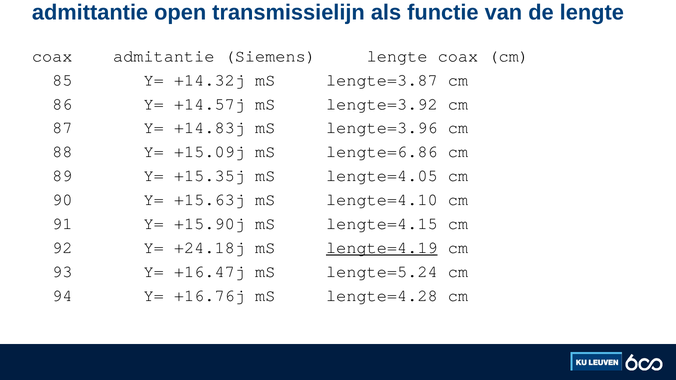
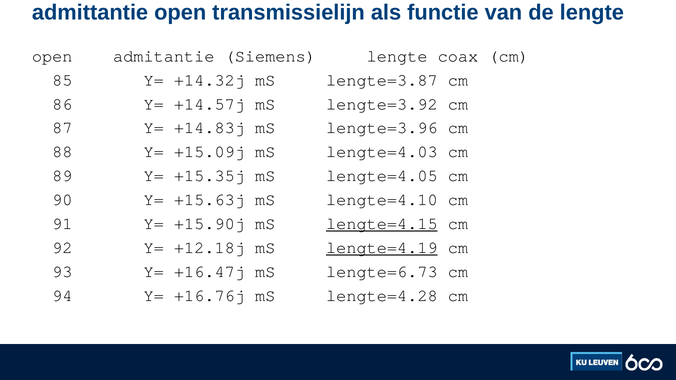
coax: coax -> open (52, 56)
lengte=6.86: lengte=6.86 -> lengte=4.03 (382, 152)
lengte=4.15 underline: none -> present (382, 224)
+24.18j: +24.18j -> +12.18j (209, 248)
lengte=5.24: lengte=5.24 -> lengte=6.73 (382, 272)
